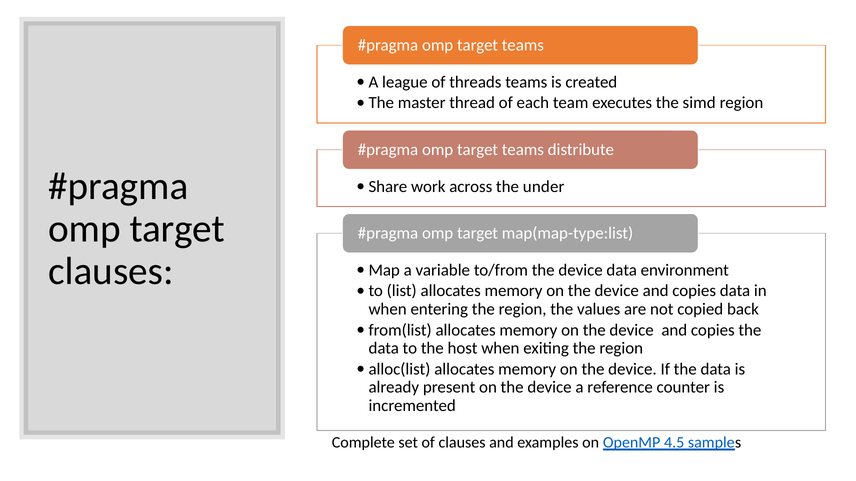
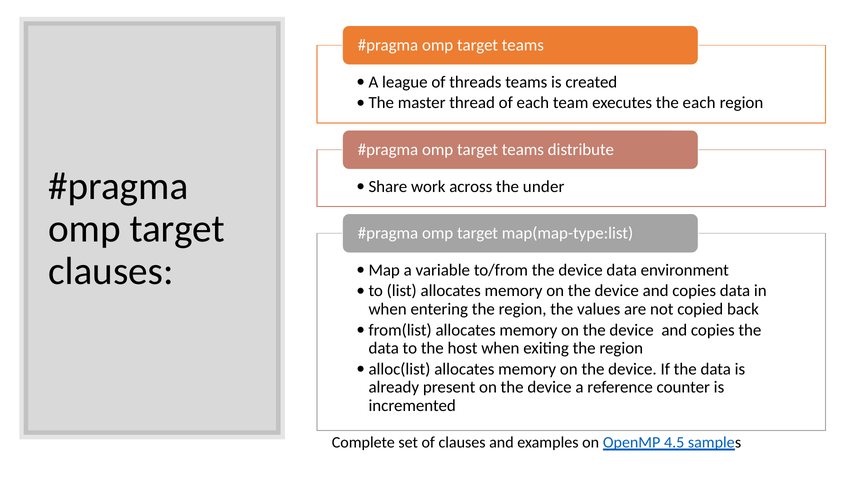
the simd: simd -> each (699, 103)
